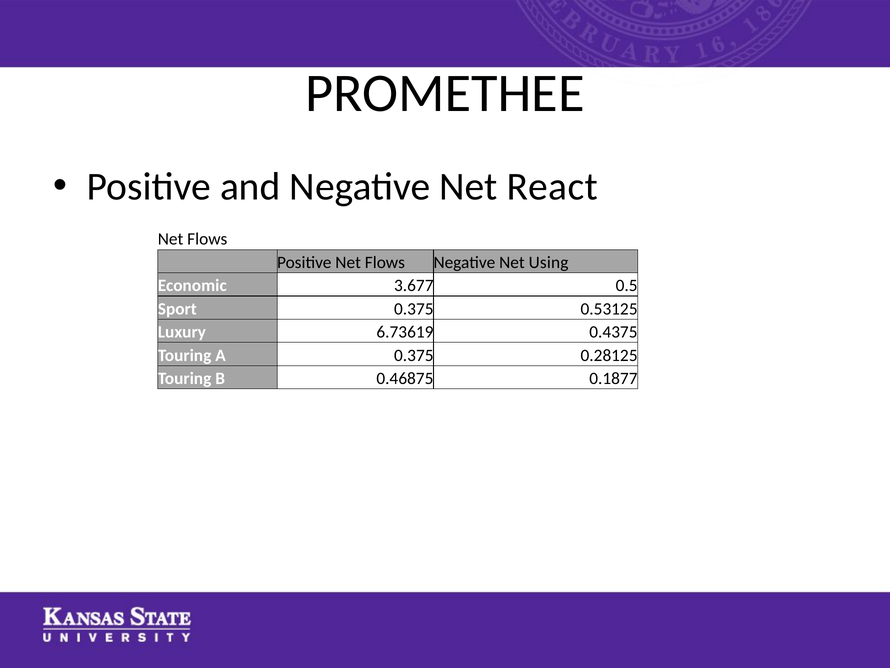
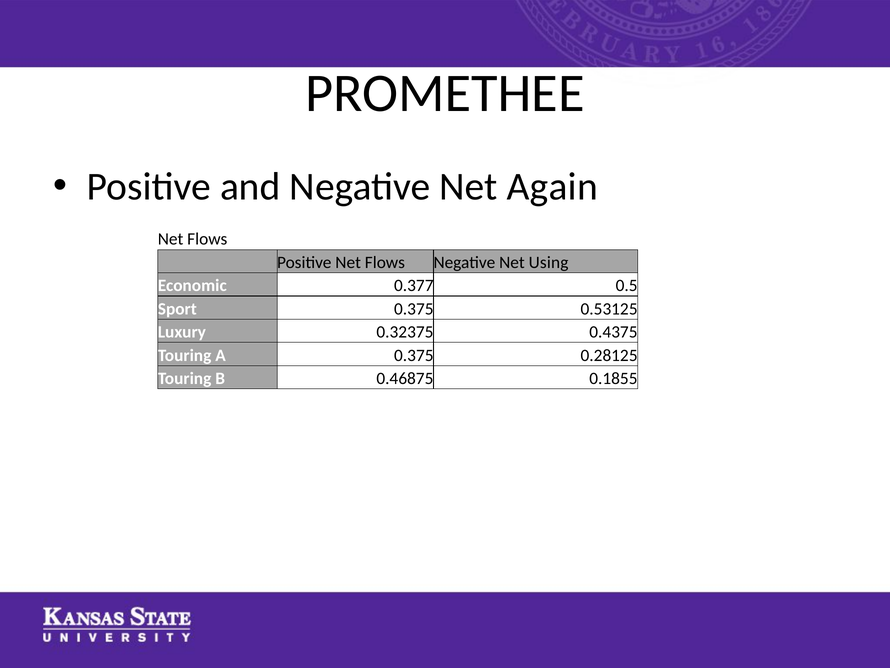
React: React -> Again (552, 187)
3.677: 3.677 -> 0.377 (414, 285)
6.73619: 6.73619 -> 0.32375 (405, 332)
0.1877: 0.1877 -> 0.1855 (613, 378)
